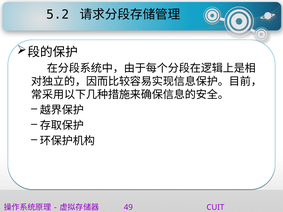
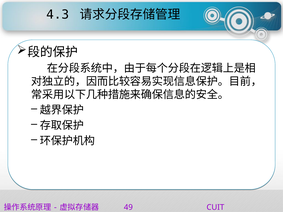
5.2: 5.2 -> 4.3 (58, 15)
